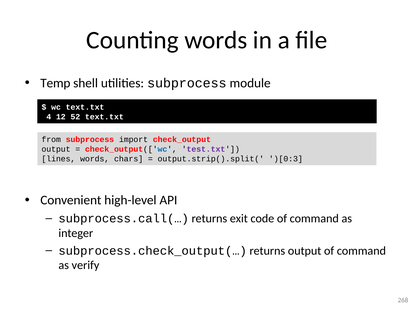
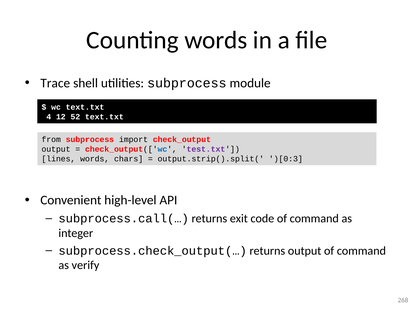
Temp: Temp -> Trace (55, 83)
